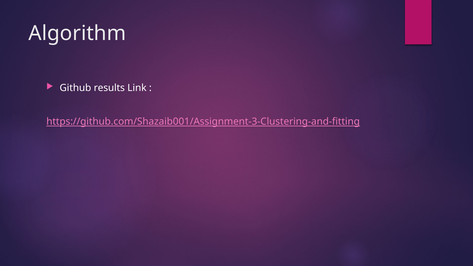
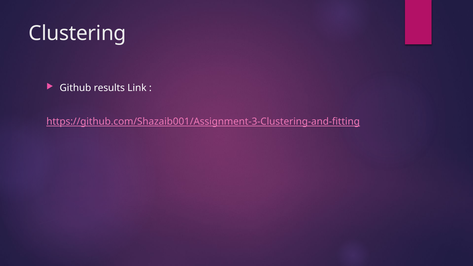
Algorithm: Algorithm -> Clustering (77, 33)
